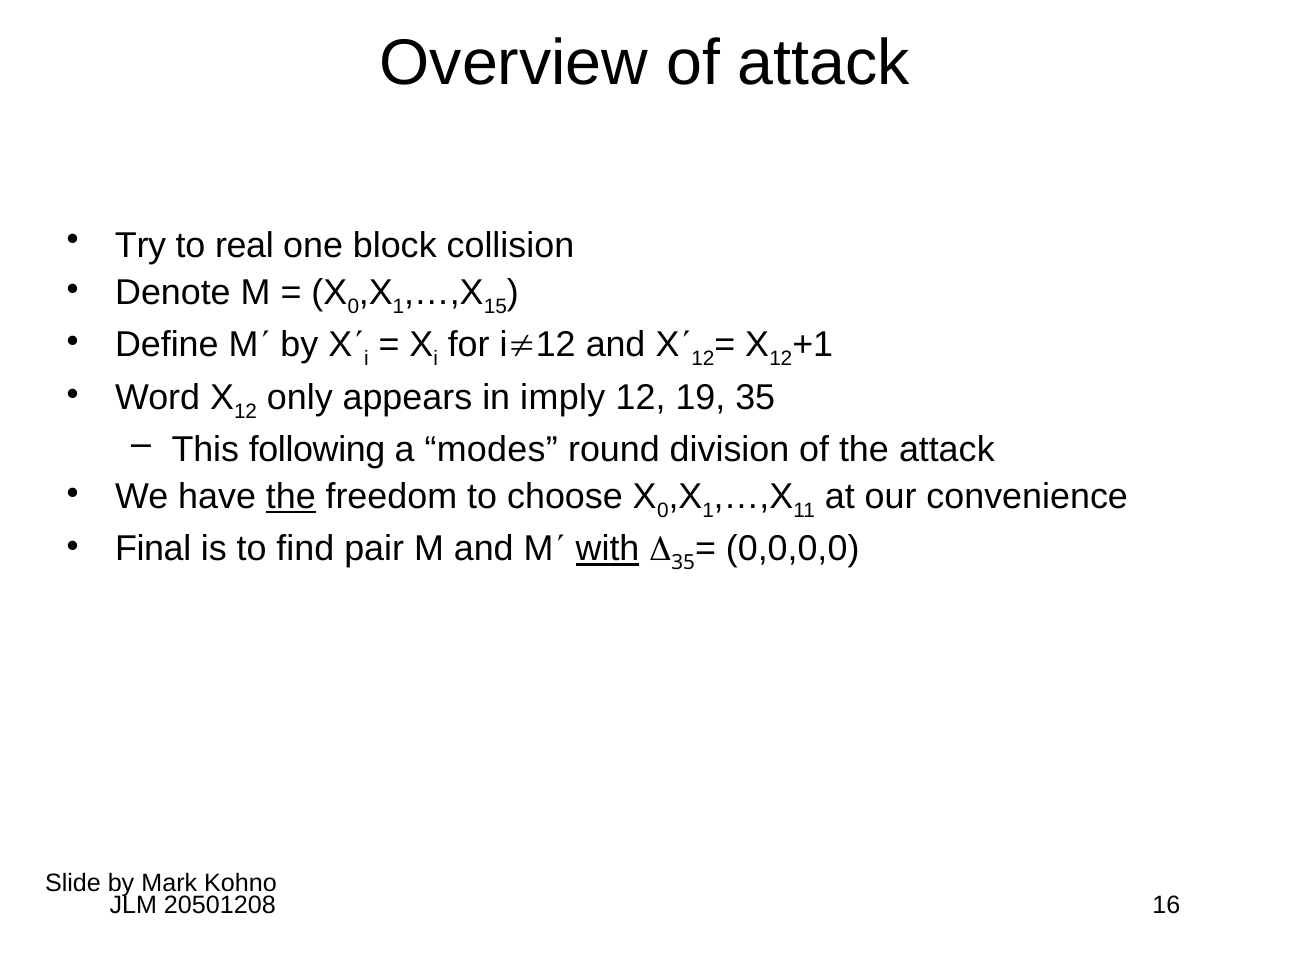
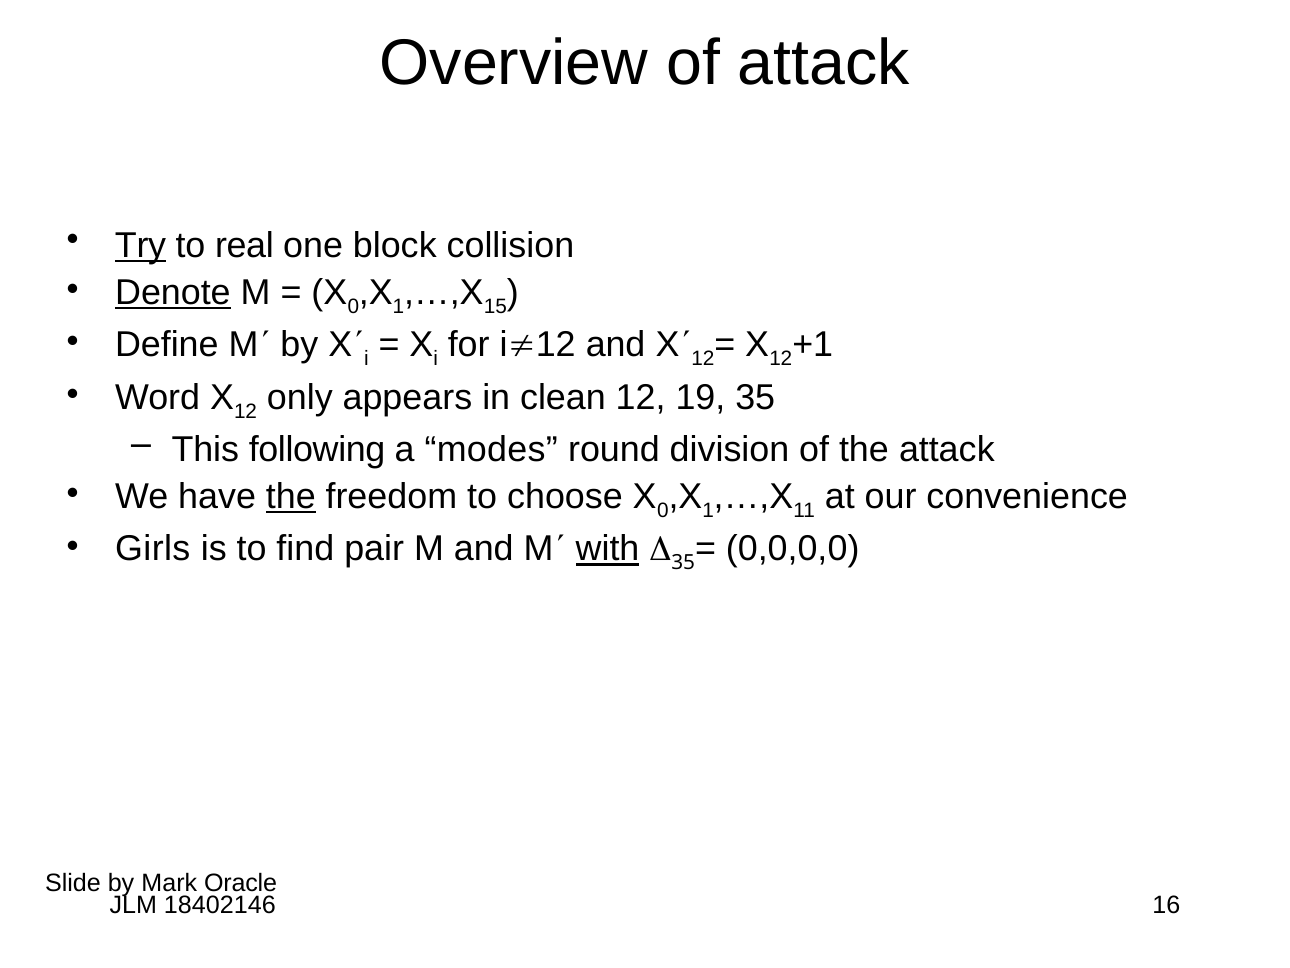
Try underline: none -> present (141, 246)
Denote underline: none -> present (173, 292)
imply: imply -> clean (563, 397)
Final: Final -> Girls (153, 549)
Kohno: Kohno -> Oracle (241, 883)
20501208: 20501208 -> 18402146 (220, 905)
